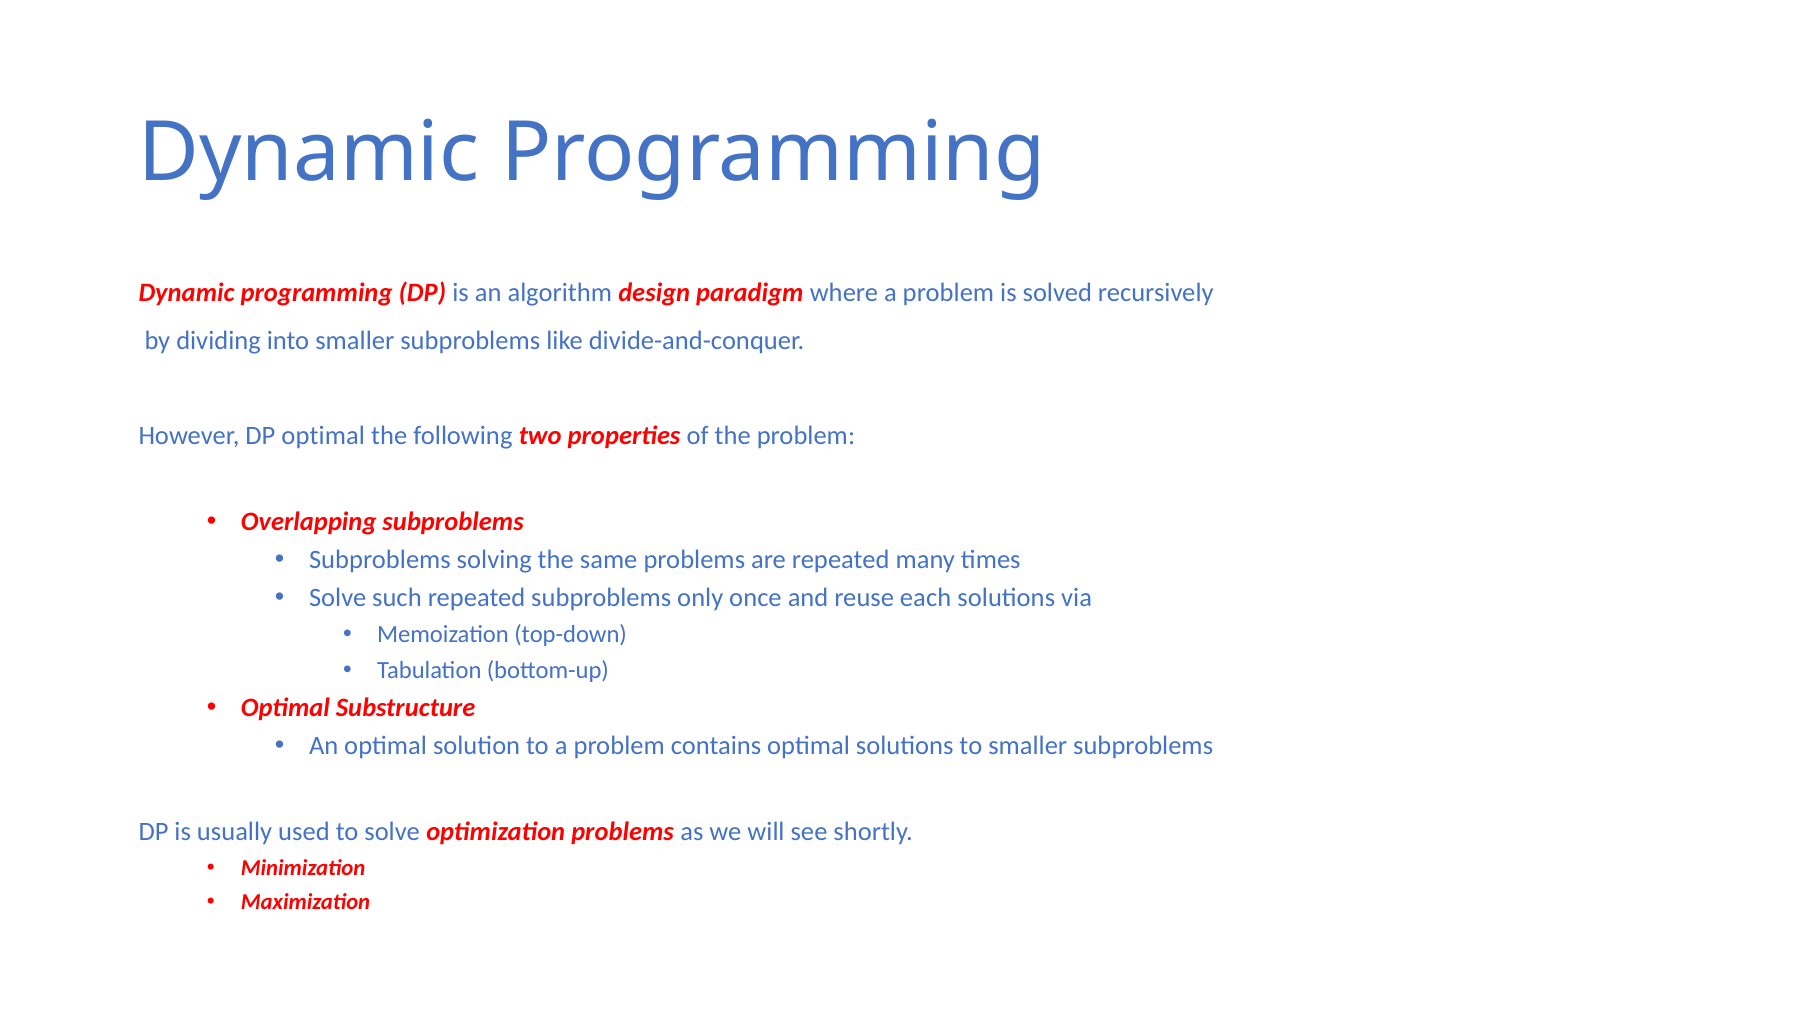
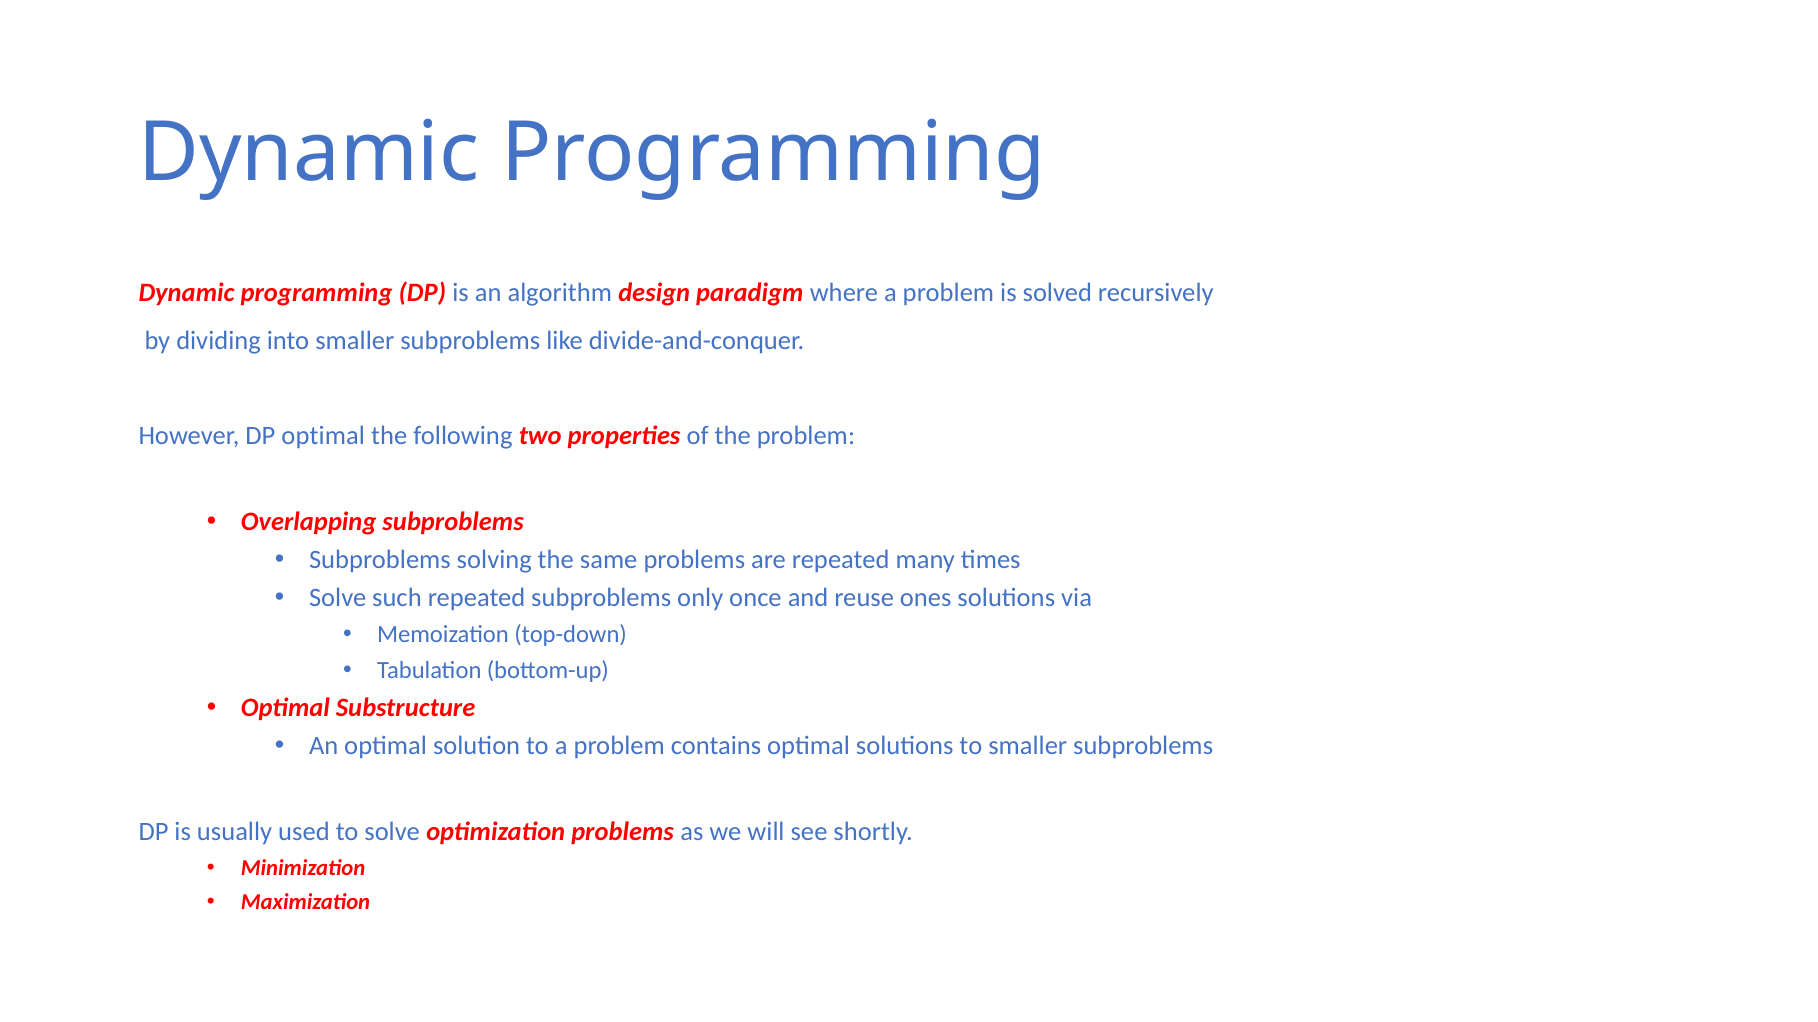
each: each -> ones (926, 598)
